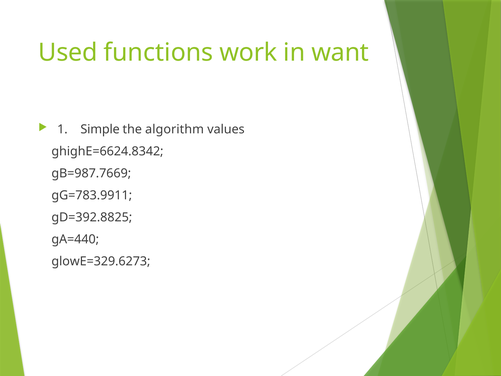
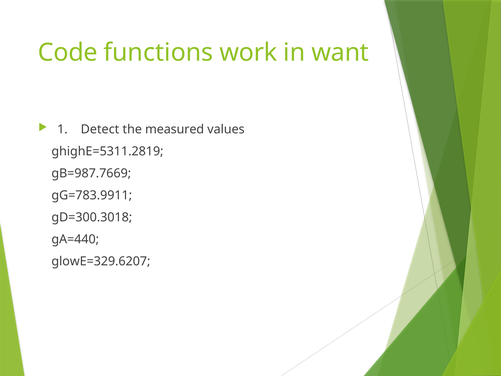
Used: Used -> Code (68, 53)
Simple: Simple -> Detect (100, 129)
algorithm: algorithm -> measured (175, 129)
ghighE=6624.8342: ghighE=6624.8342 -> ghighE=5311.2819 (107, 151)
gD=392.8825: gD=392.8825 -> gD=300.3018 (92, 217)
glowE=329.6273: glowE=329.6273 -> glowE=329.6207 (101, 261)
